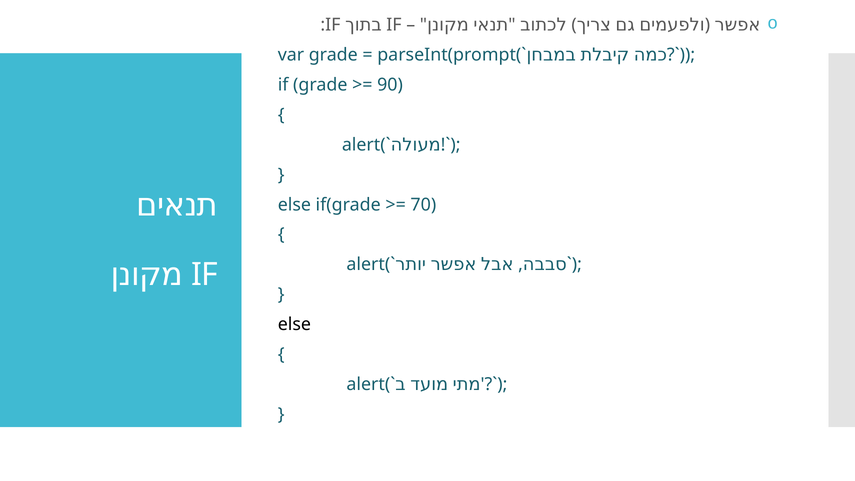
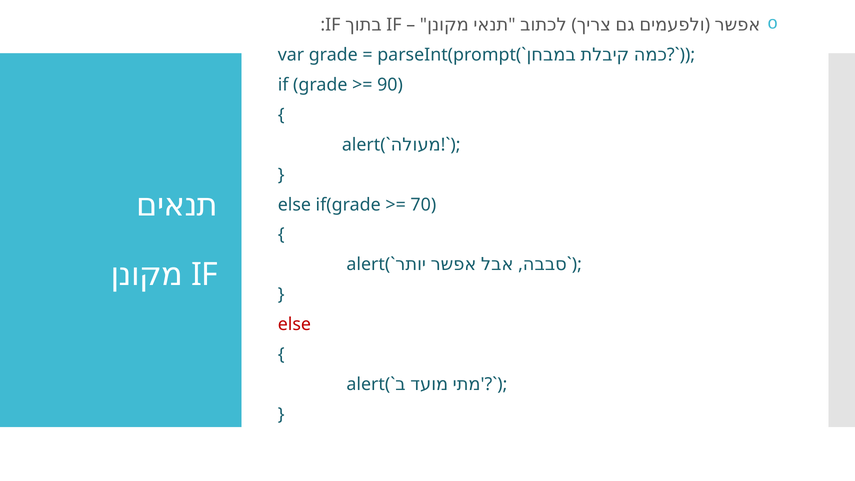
else colour: black -> red (294, 324)
